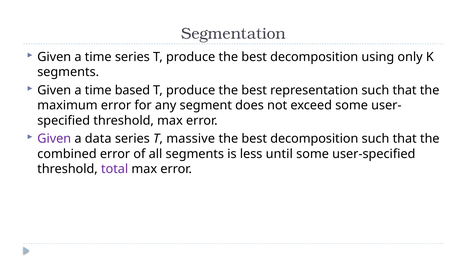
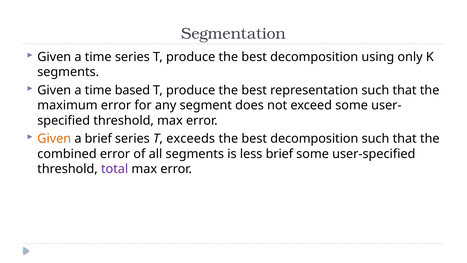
Given colour: purple -> orange (54, 139)
a data: data -> brief (98, 139)
massive: massive -> exceeds (191, 139)
less until: until -> brief (279, 154)
